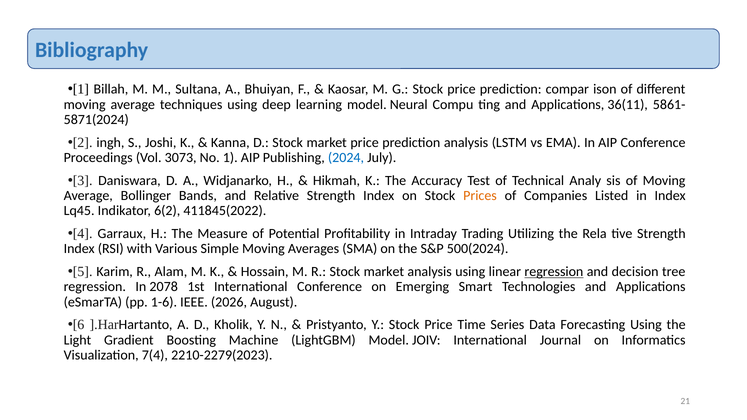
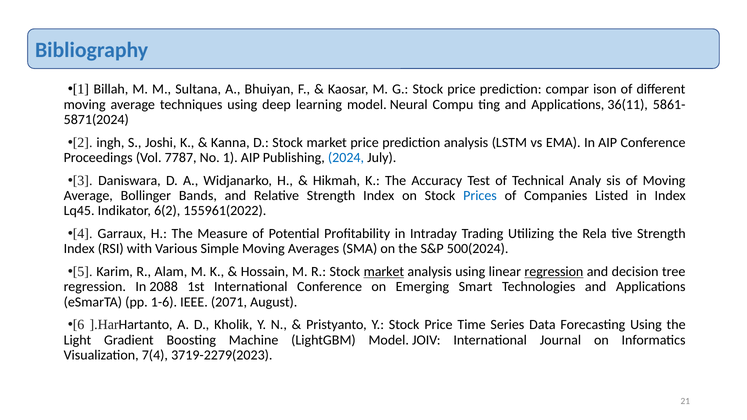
3073: 3073 -> 7787 (181, 158)
Prices colour: orange -> blue (480, 196)
411845(2022: 411845(2022 -> 155961(2022 (225, 211)
market underline: none -> present (384, 272)
2078: 2078 -> 2088 (164, 287)
2026: 2026 -> 2071 (229, 302)
2210-2279(2023: 2210-2279(2023 -> 3719-2279(2023 (222, 355)
